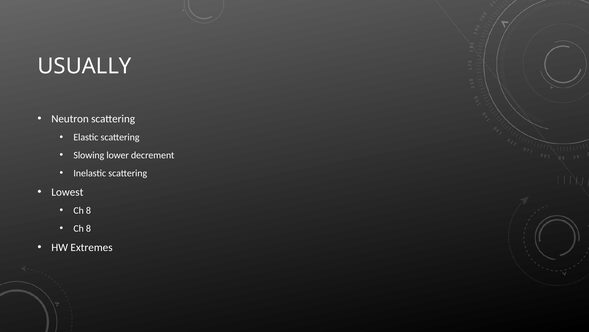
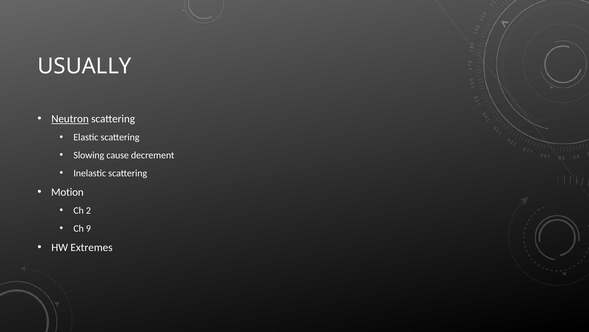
Neutron underline: none -> present (70, 119)
lower: lower -> cause (118, 155)
Lowest: Lowest -> Motion (67, 192)
8: 8 -> 2 (88, 210)
8: 8 -> 9 (88, 228)
